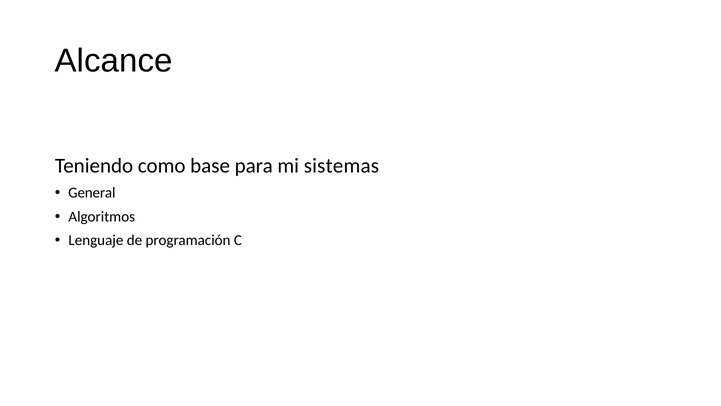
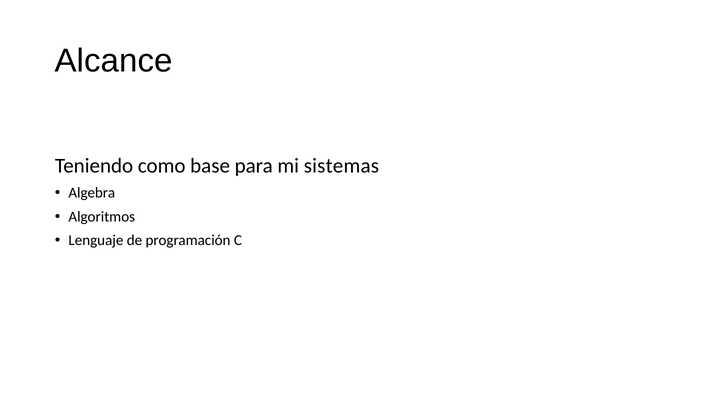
General: General -> Algebra (92, 193)
